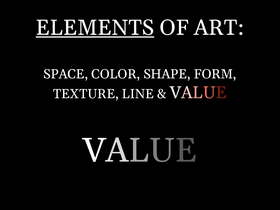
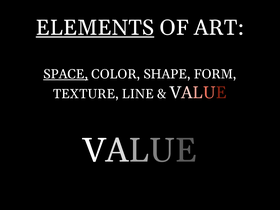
SPACE underline: none -> present (66, 74)
